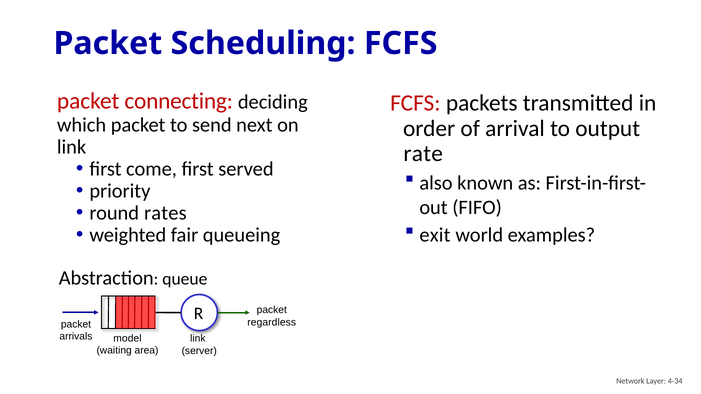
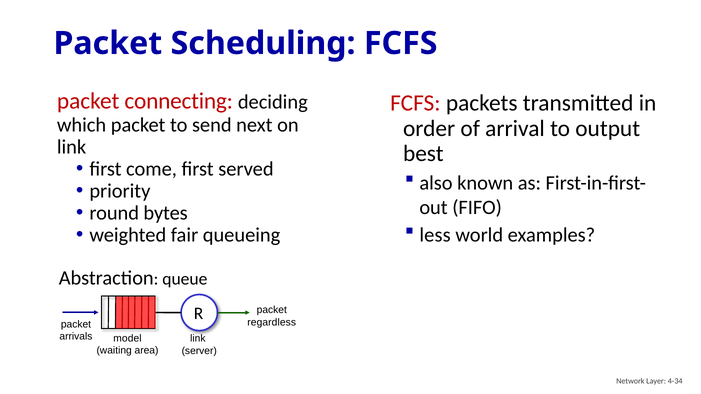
rate: rate -> best (423, 154)
rates: rates -> bytes (166, 213)
exit: exit -> less (435, 235)
